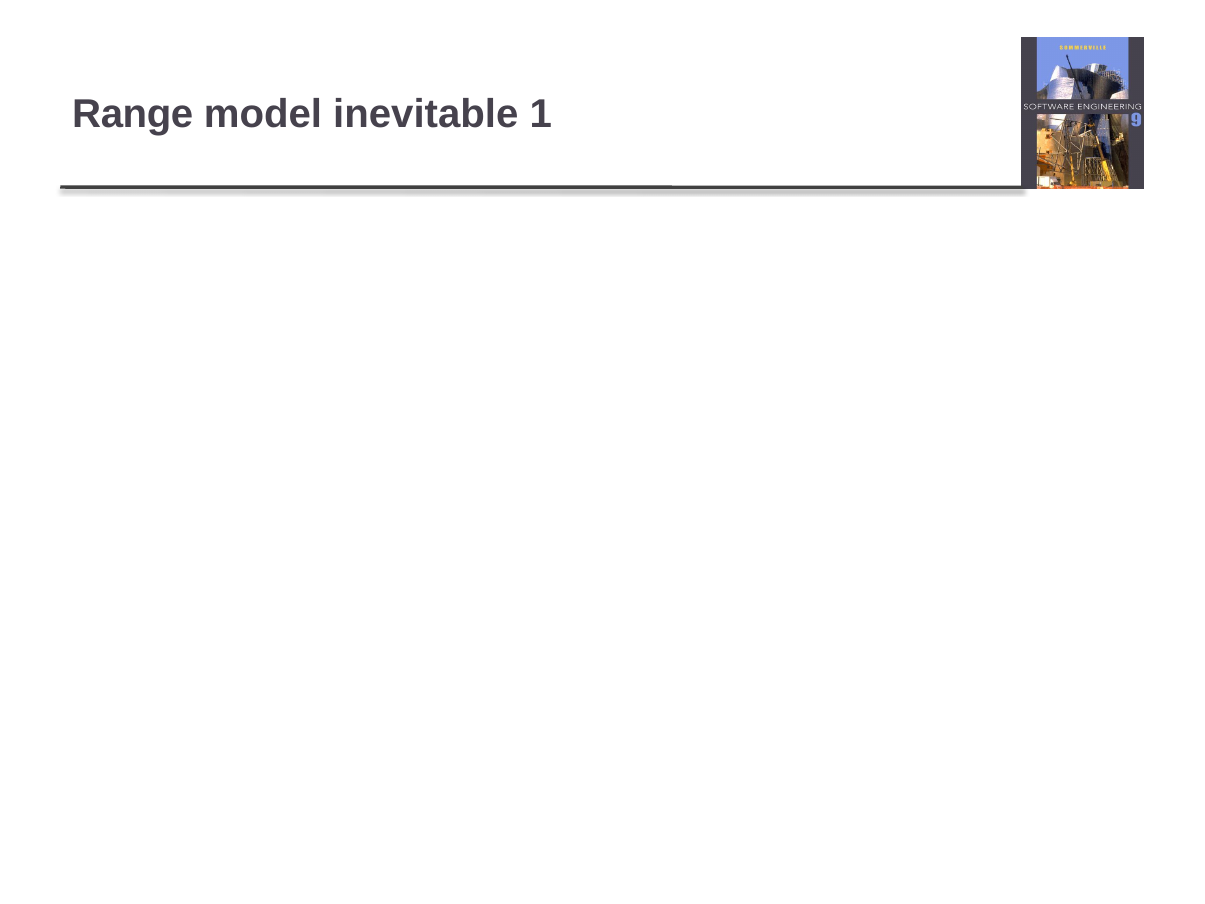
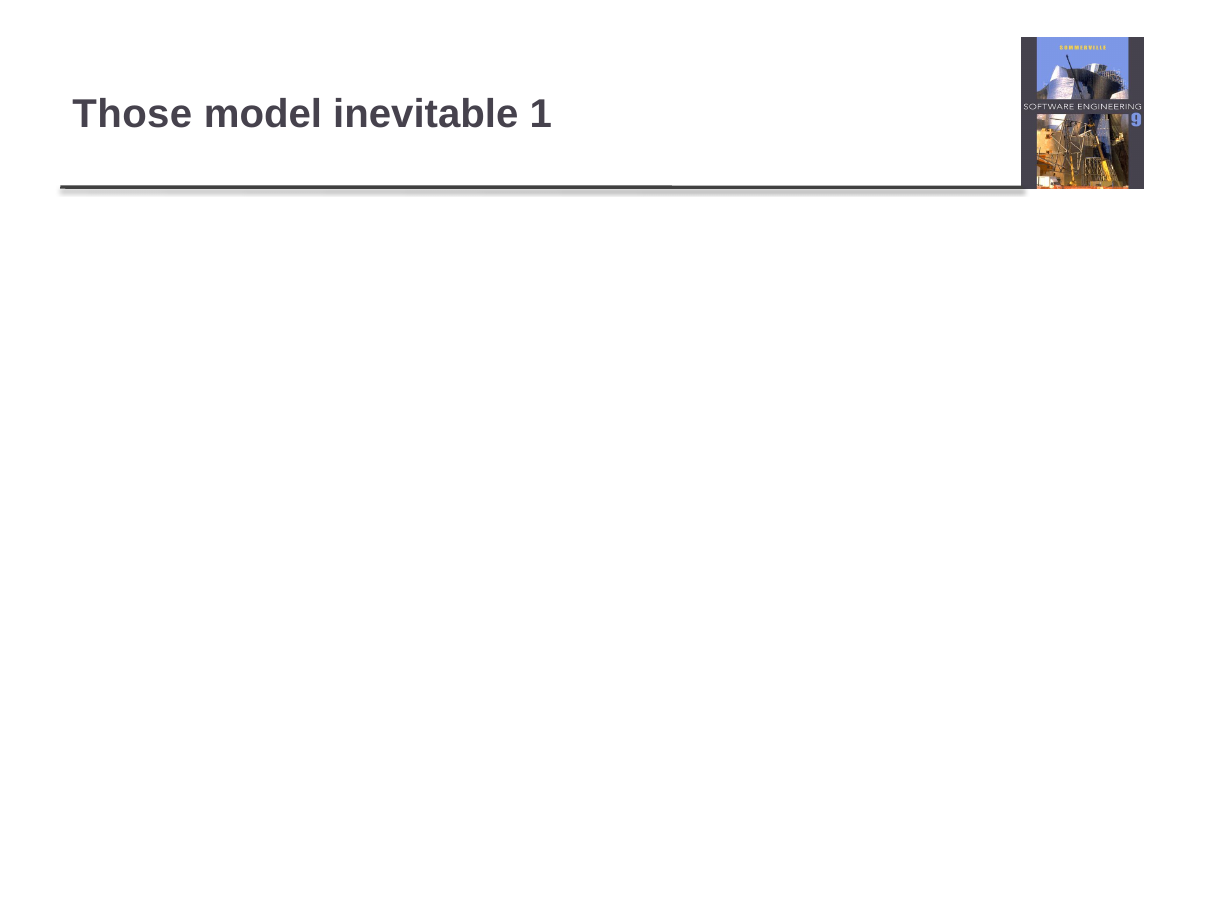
Range: Range -> Those (132, 114)
